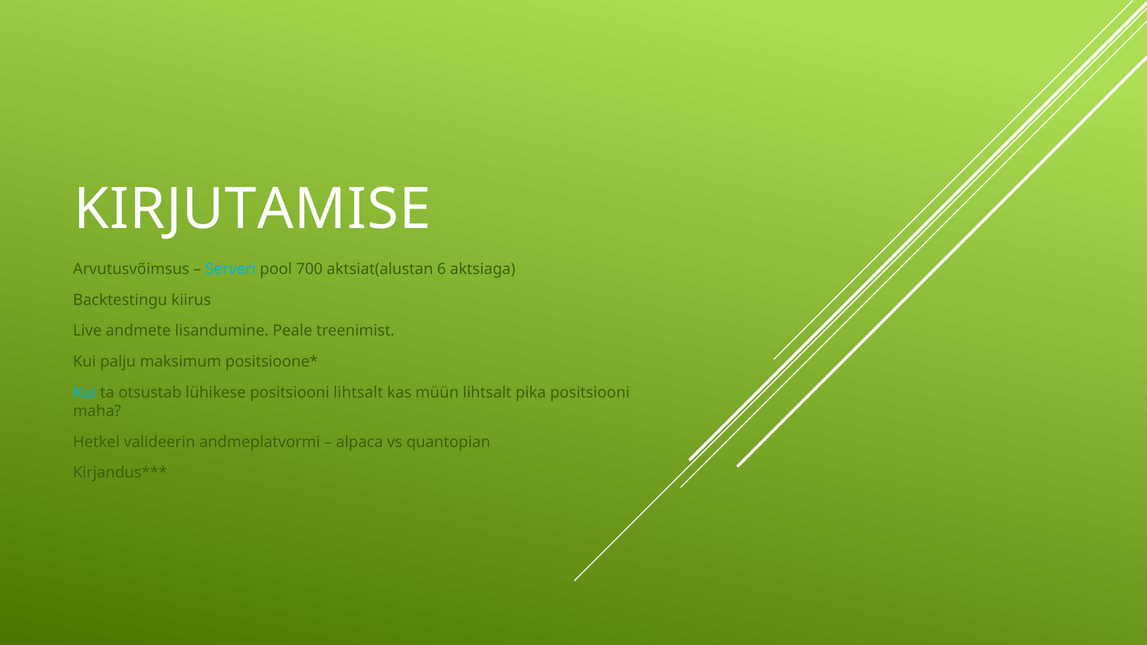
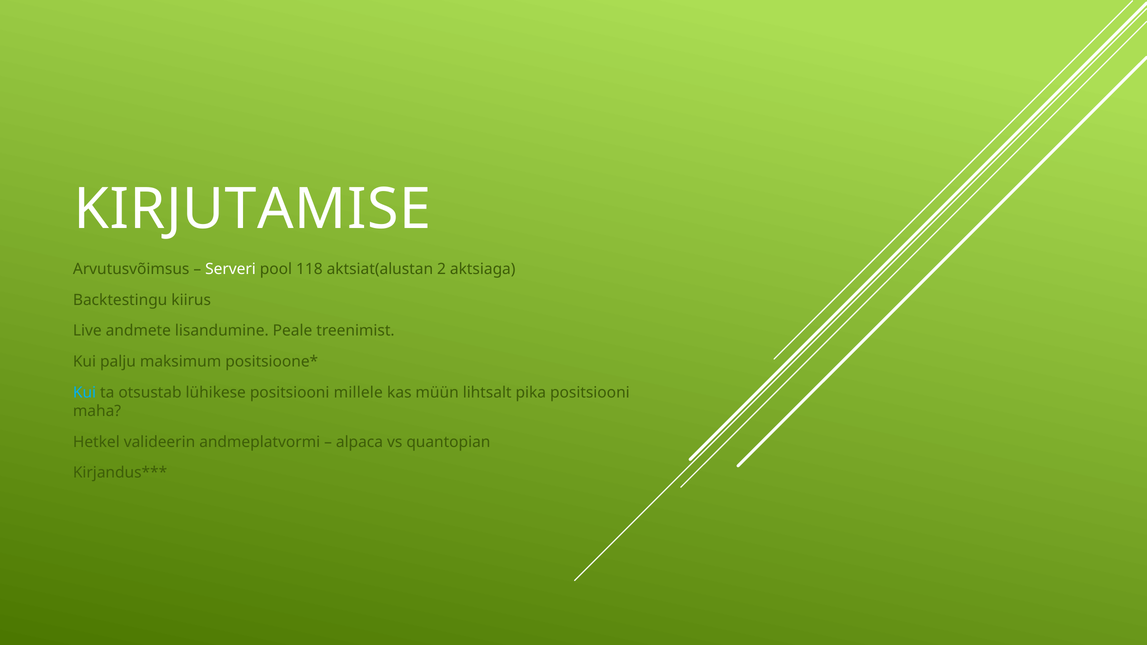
Serveri colour: light blue -> white (231, 269)
700: 700 -> 118 (309, 269)
6: 6 -> 2 (441, 269)
positsiooni lihtsalt: lihtsalt -> millele (358, 393)
